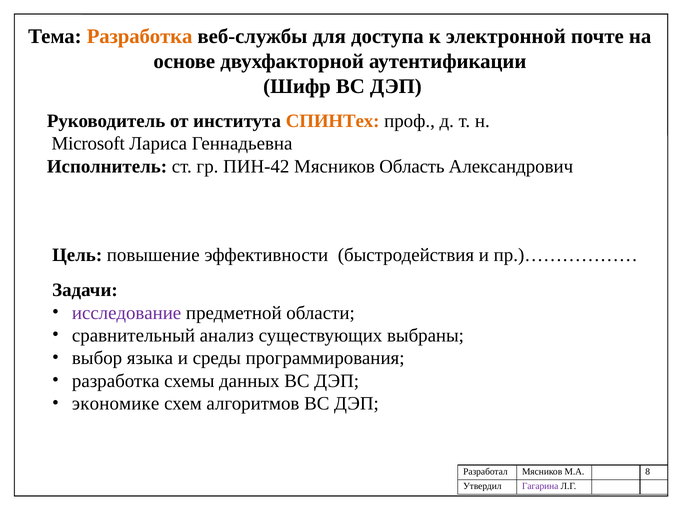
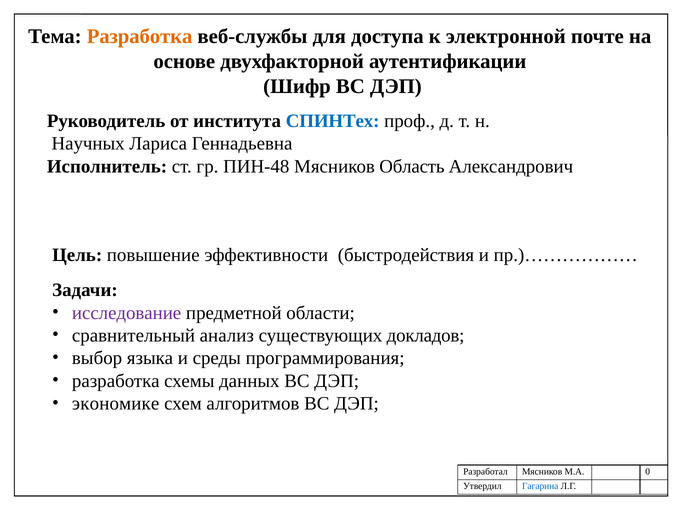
СПИНТех colour: orange -> blue (333, 121)
Microsoft: Microsoft -> Научных (88, 144)
ПИН-42: ПИН-42 -> ПИН-48 (256, 166)
выбраны: выбраны -> докладов (426, 335)
8: 8 -> 0 (648, 472)
Гагарина colour: purple -> blue (540, 486)
